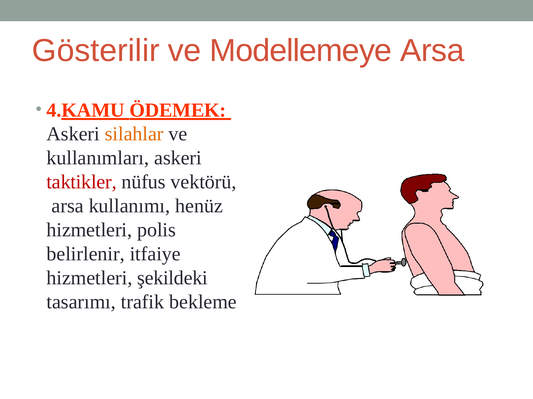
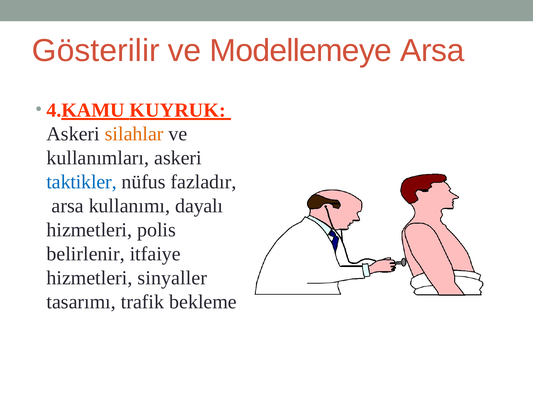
ÖDEMEK: ÖDEMEK -> KUYRUK (178, 110)
taktikler colour: red -> blue (82, 182)
vektörü: vektörü -> fazladır (204, 182)
henüz: henüz -> dayalı (199, 206)
şekildeki: şekildeki -> sinyaller (172, 278)
